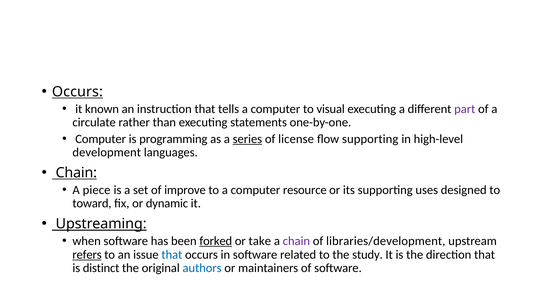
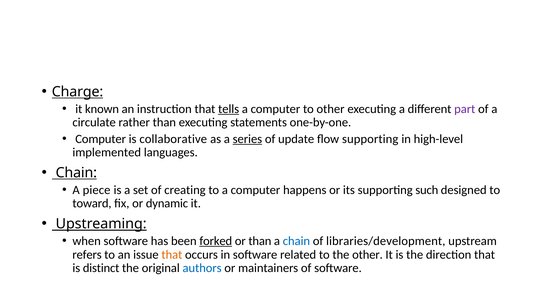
Occurs: Occurs -> Charge (78, 92)
tells underline: none -> present (229, 109)
to visual: visual -> other (331, 109)
programming: programming -> collaborative (173, 139)
license: license -> update (296, 139)
development: development -> implemented (107, 152)
improve: improve -> creating (185, 190)
resource: resource -> happens (305, 190)
uses: uses -> such (427, 190)
or take: take -> than (260, 241)
chain colour: purple -> blue (296, 241)
refers underline: present -> none (87, 254)
that colour: blue -> orange (172, 254)
the study: study -> other (368, 254)
